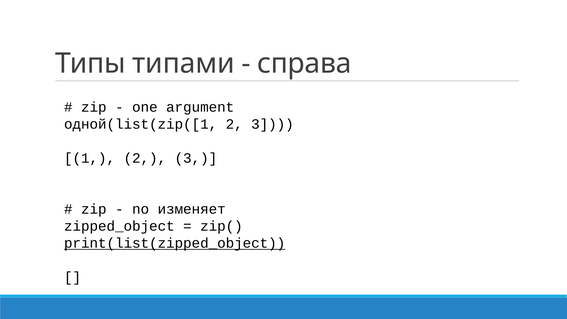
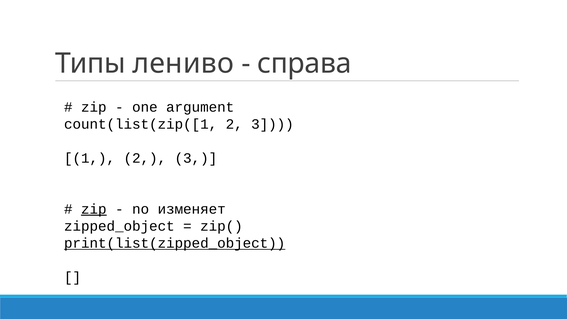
типами: типами -> лениво (183, 64)
одной(list(zip([1: одной(list(zip([1 -> count(list(zip([1 (141, 124)
zip underline: none -> present (94, 209)
